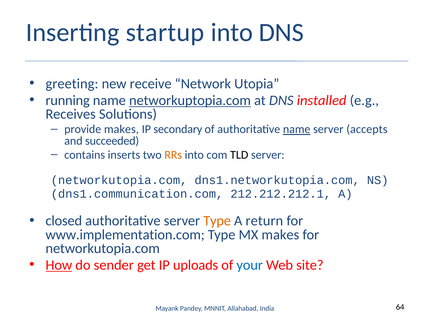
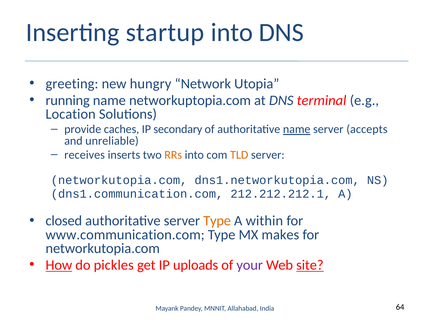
receive: receive -> hungry (151, 84)
networkuptopia.com underline: present -> none (190, 100)
installed: installed -> terminal (322, 100)
Receives: Receives -> Location (71, 114)
provide makes: makes -> caches (122, 129)
succeeded: succeeded -> unreliable (112, 141)
contains: contains -> receives (85, 155)
TLD colour: black -> orange (239, 155)
return: return -> within (264, 221)
www.implementation.com: www.implementation.com -> www.communication.com (125, 234)
sender: sender -> pickles (114, 265)
your colour: blue -> purple (250, 265)
site underline: none -> present (310, 265)
